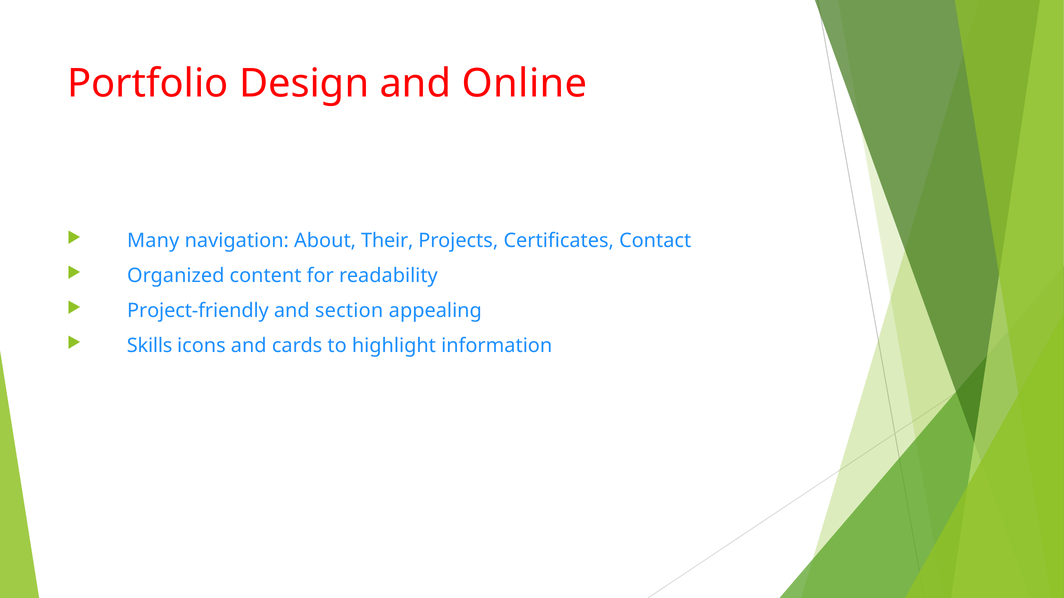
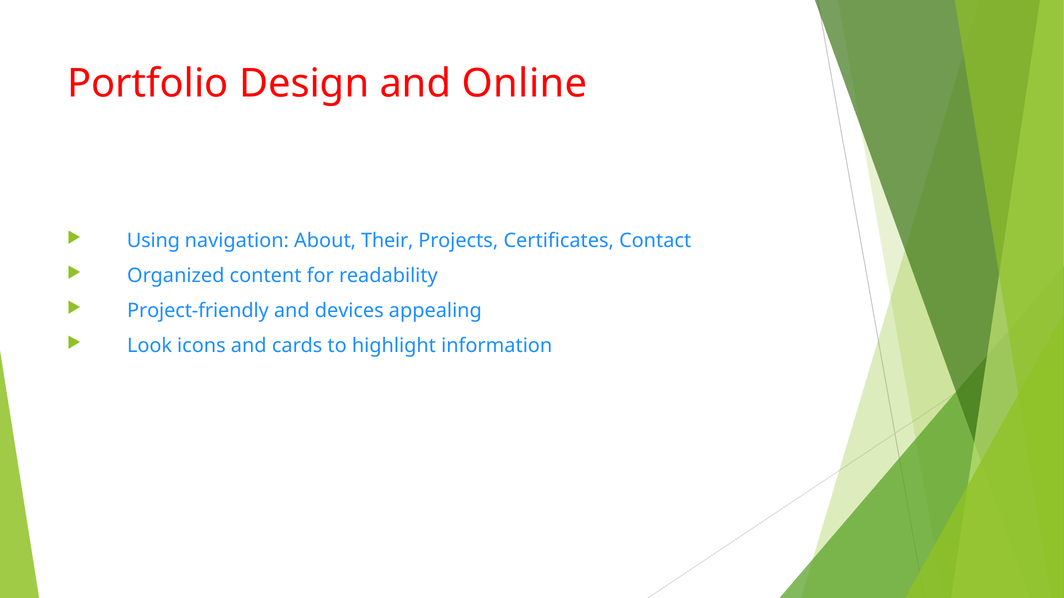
Many: Many -> Using (153, 241)
section: section -> devices (349, 311)
Skills: Skills -> Look (150, 346)
